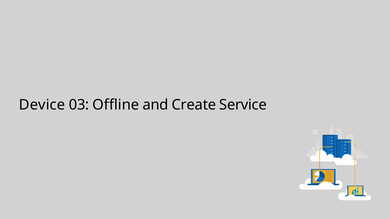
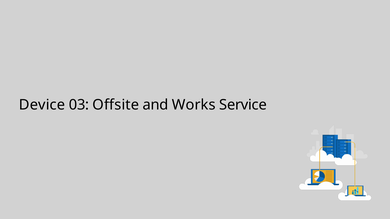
Offline: Offline -> Offsite (116, 105)
Create: Create -> Works (194, 105)
